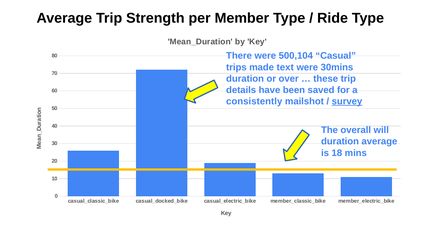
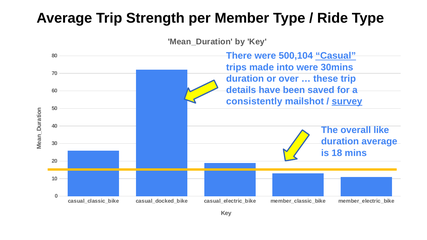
Casual underline: none -> present (336, 56)
text: text -> into (285, 67)
will: will -> like (381, 130)
